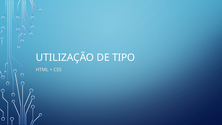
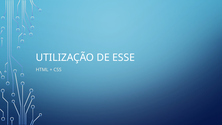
TIPO: TIPO -> ESSE (124, 58)
